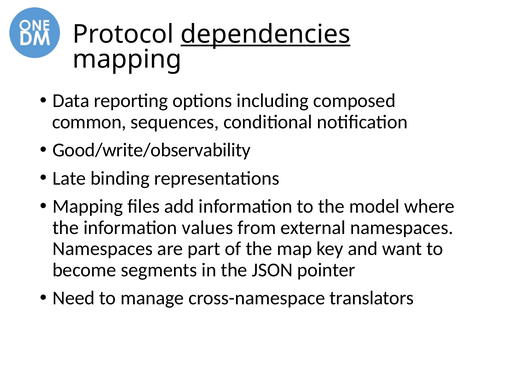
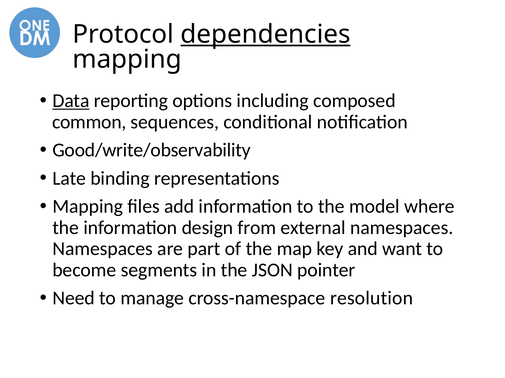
Data underline: none -> present (71, 101)
values: values -> design (207, 228)
translators: translators -> resolution (372, 299)
